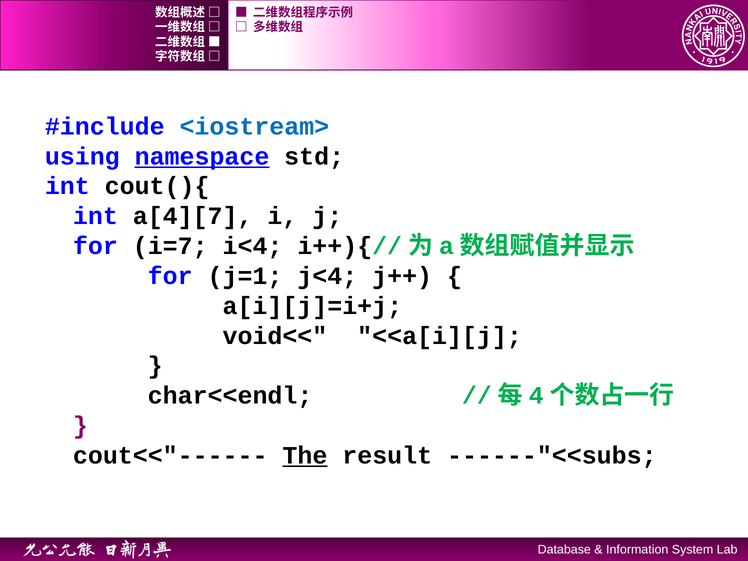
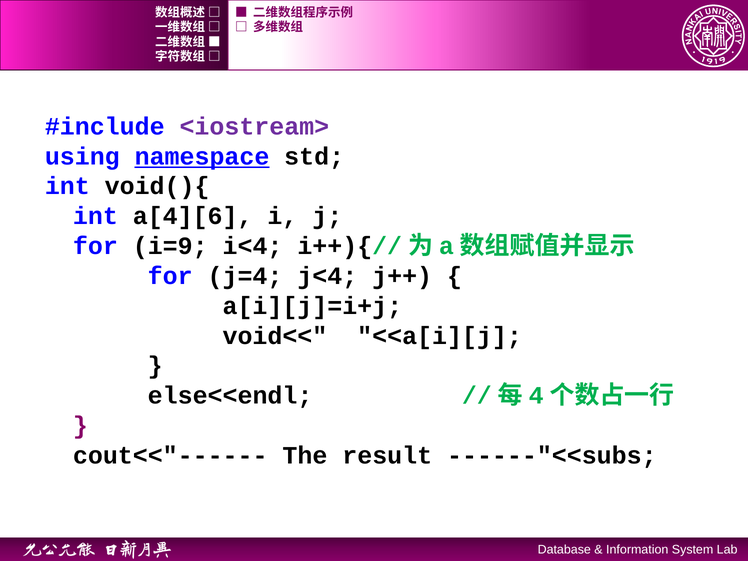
<iostream> colour: blue -> purple (254, 126)
cout(){: cout(){ -> void(){ (157, 186)
a[4][7: a[4][7 -> a[4][6 (193, 216)
i=7: i=7 -> i=9 (170, 246)
j=1: j=1 -> j=4 (245, 276)
char<<endl: char<<endl -> else<<endl (230, 396)
The underline: present -> none (305, 456)
